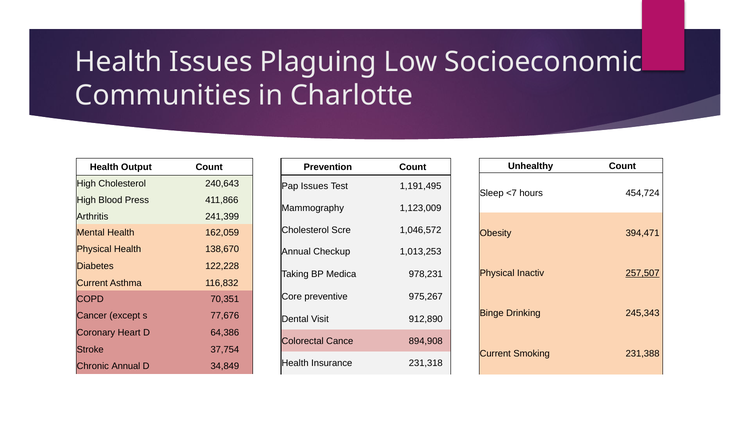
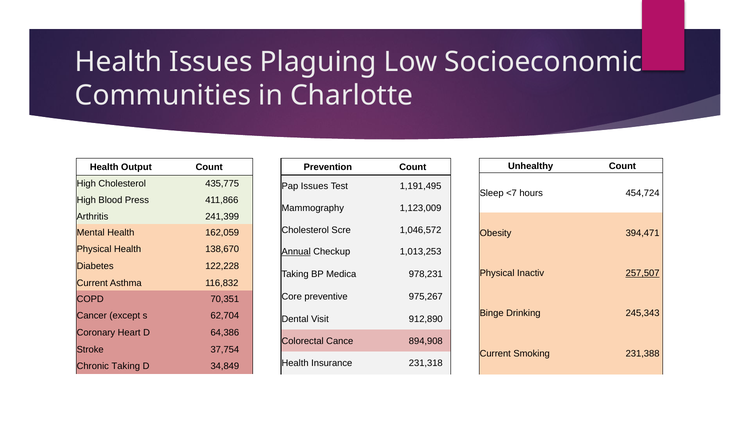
240,643: 240,643 -> 435,775 (222, 184)
Annual underline: none -> present (296, 252)
77,676: 77,676 -> 62,704 (225, 316)
Chronic Annual: Annual -> Taking (126, 366)
